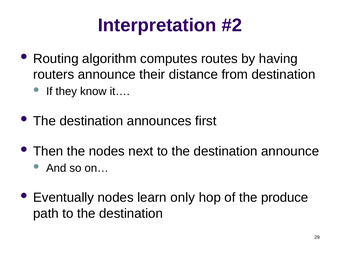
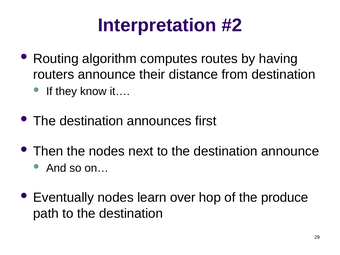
only: only -> over (183, 198)
